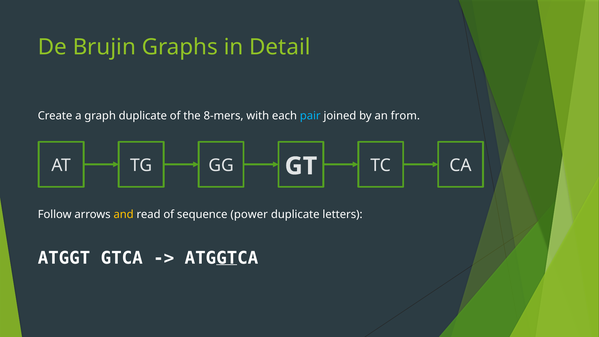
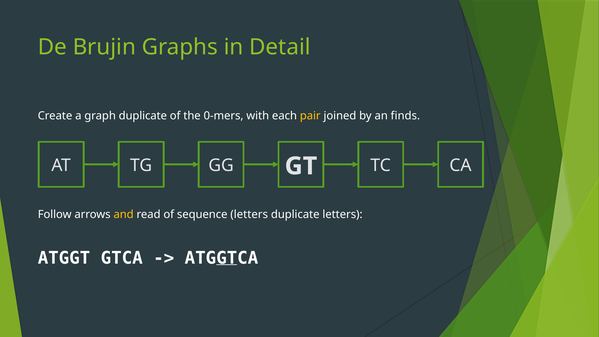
8-mers: 8-mers -> 0-mers (224, 116)
pair colour: light blue -> yellow (310, 116)
from: from -> finds (405, 116)
sequence power: power -> letters (249, 215)
